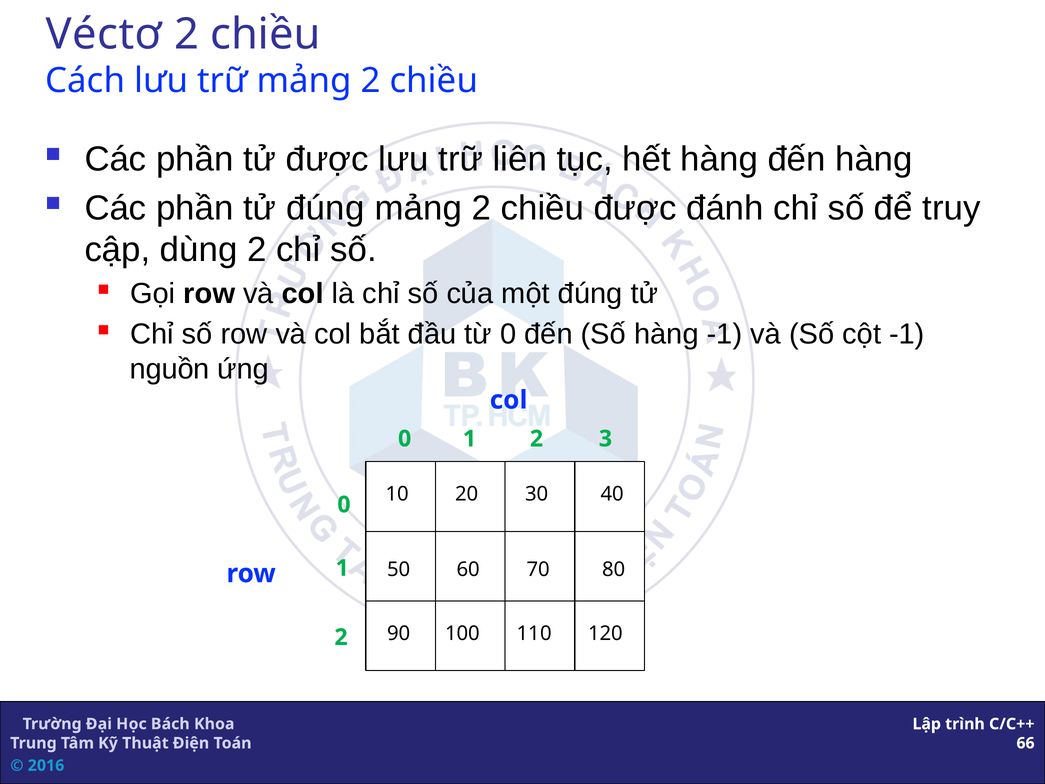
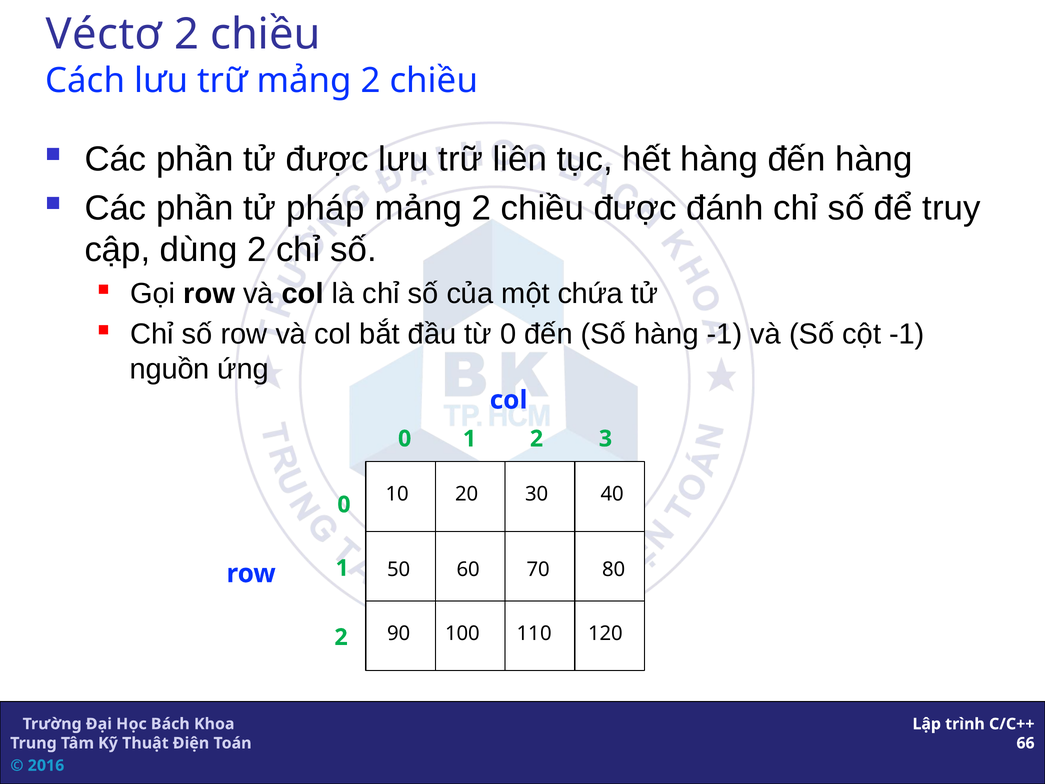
tử đúng: đúng -> pháp (325, 208)
một đúng: đúng -> chứa (590, 293)
